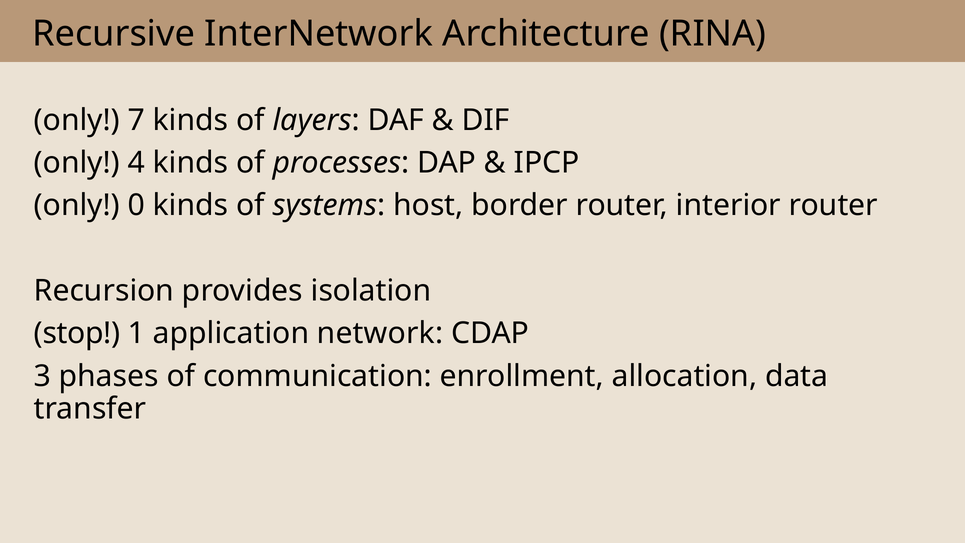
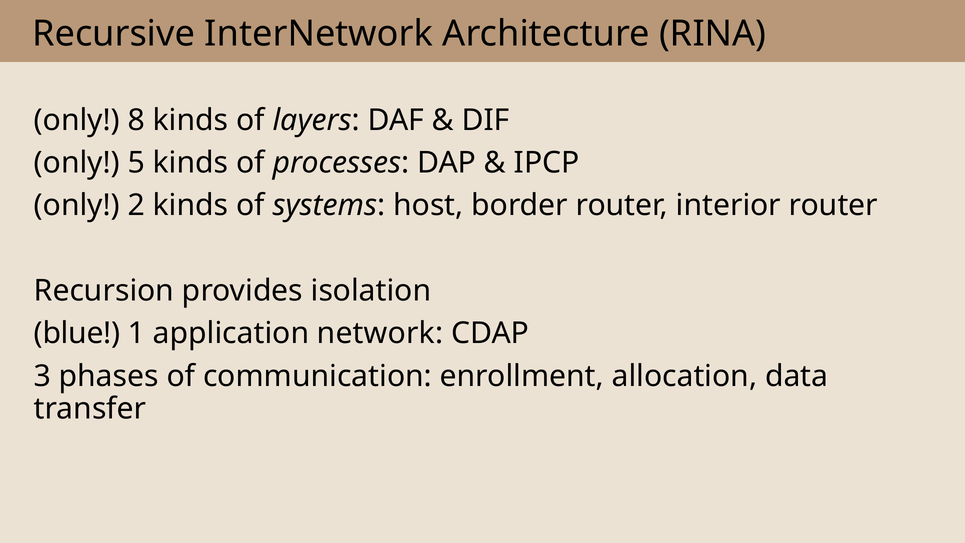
7: 7 -> 8 (136, 120)
4: 4 -> 5 (136, 163)
0: 0 -> 2 (136, 205)
stop: stop -> blue (77, 333)
